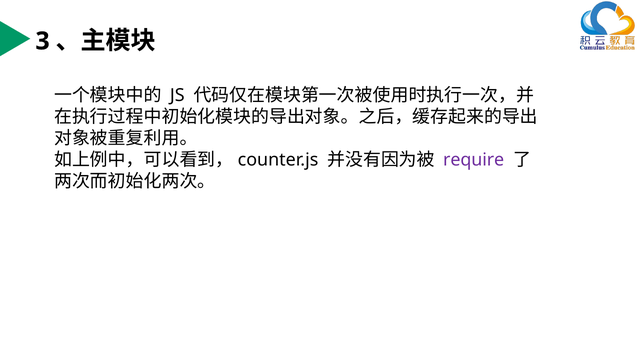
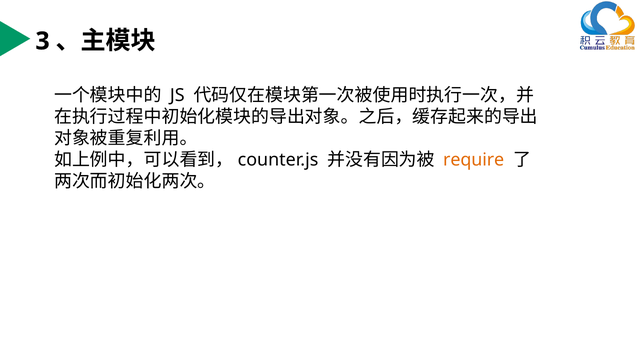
require colour: purple -> orange (474, 160)
